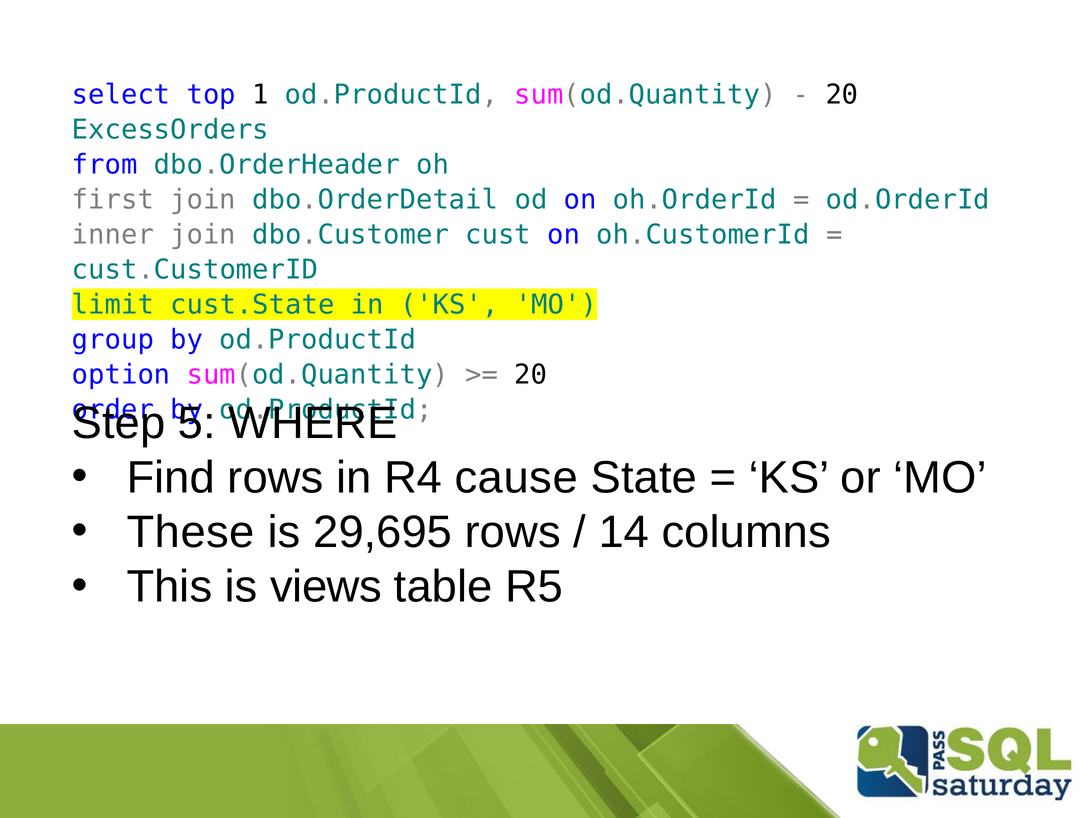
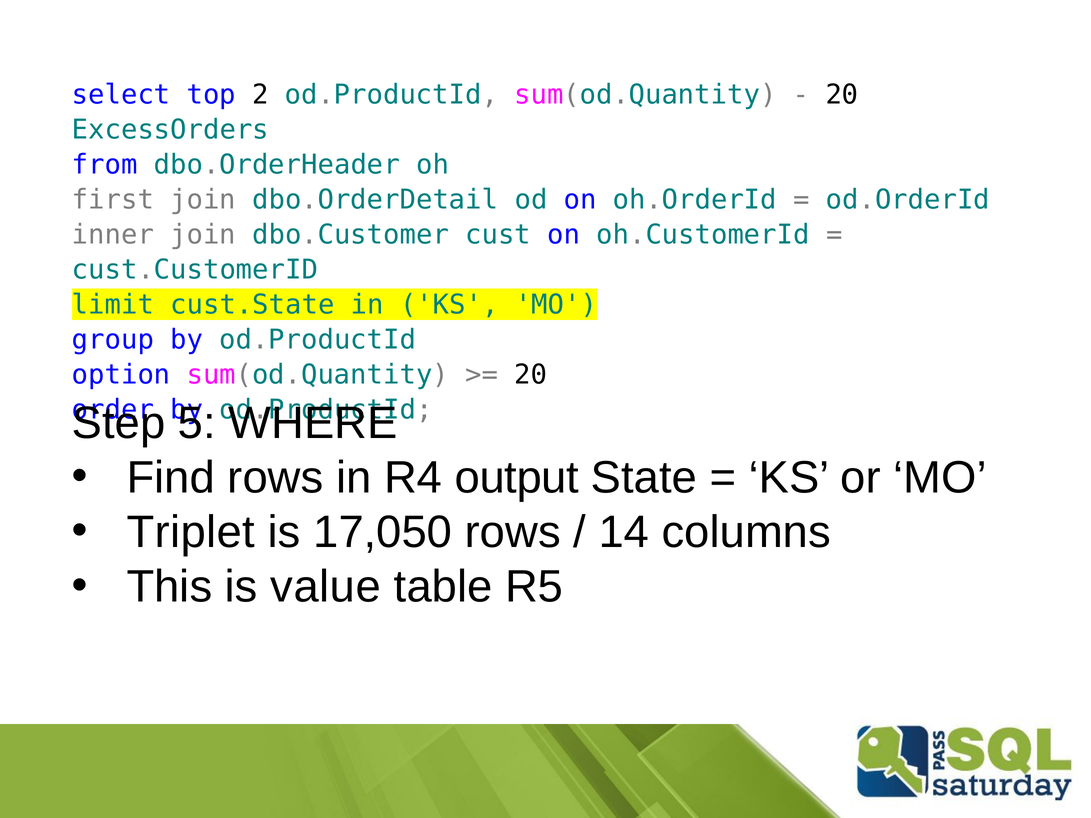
1: 1 -> 2 (260, 95)
cause: cause -> output (517, 478)
These: These -> Triplet (191, 533)
29,695: 29,695 -> 17,050 (383, 533)
views: views -> value (326, 587)
